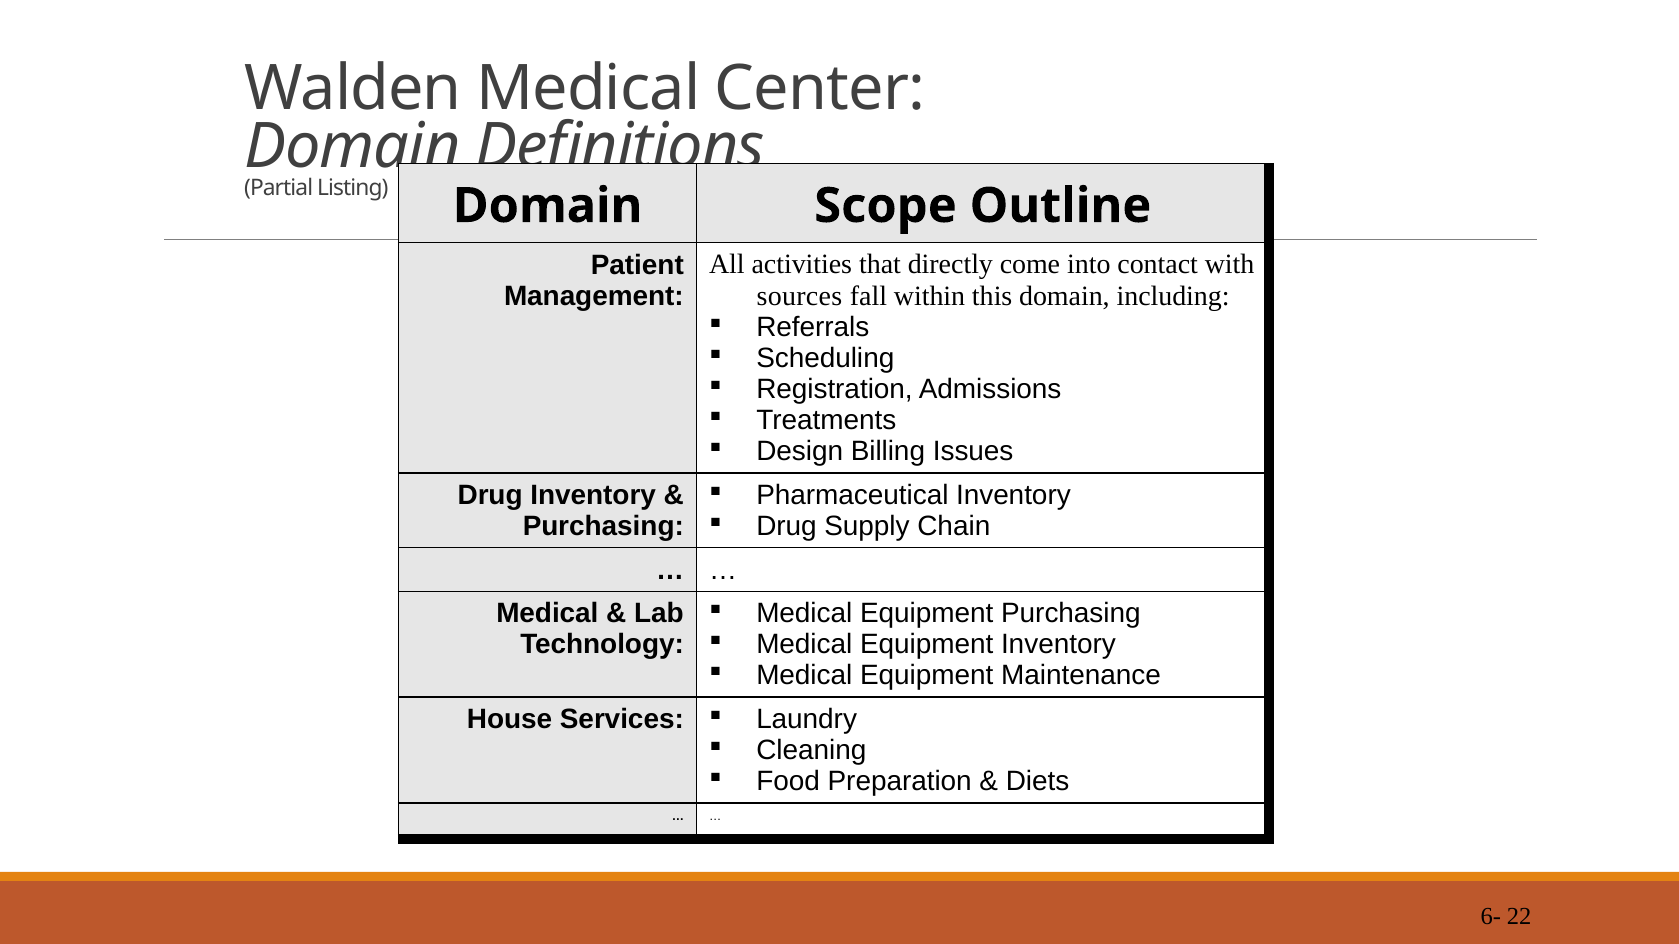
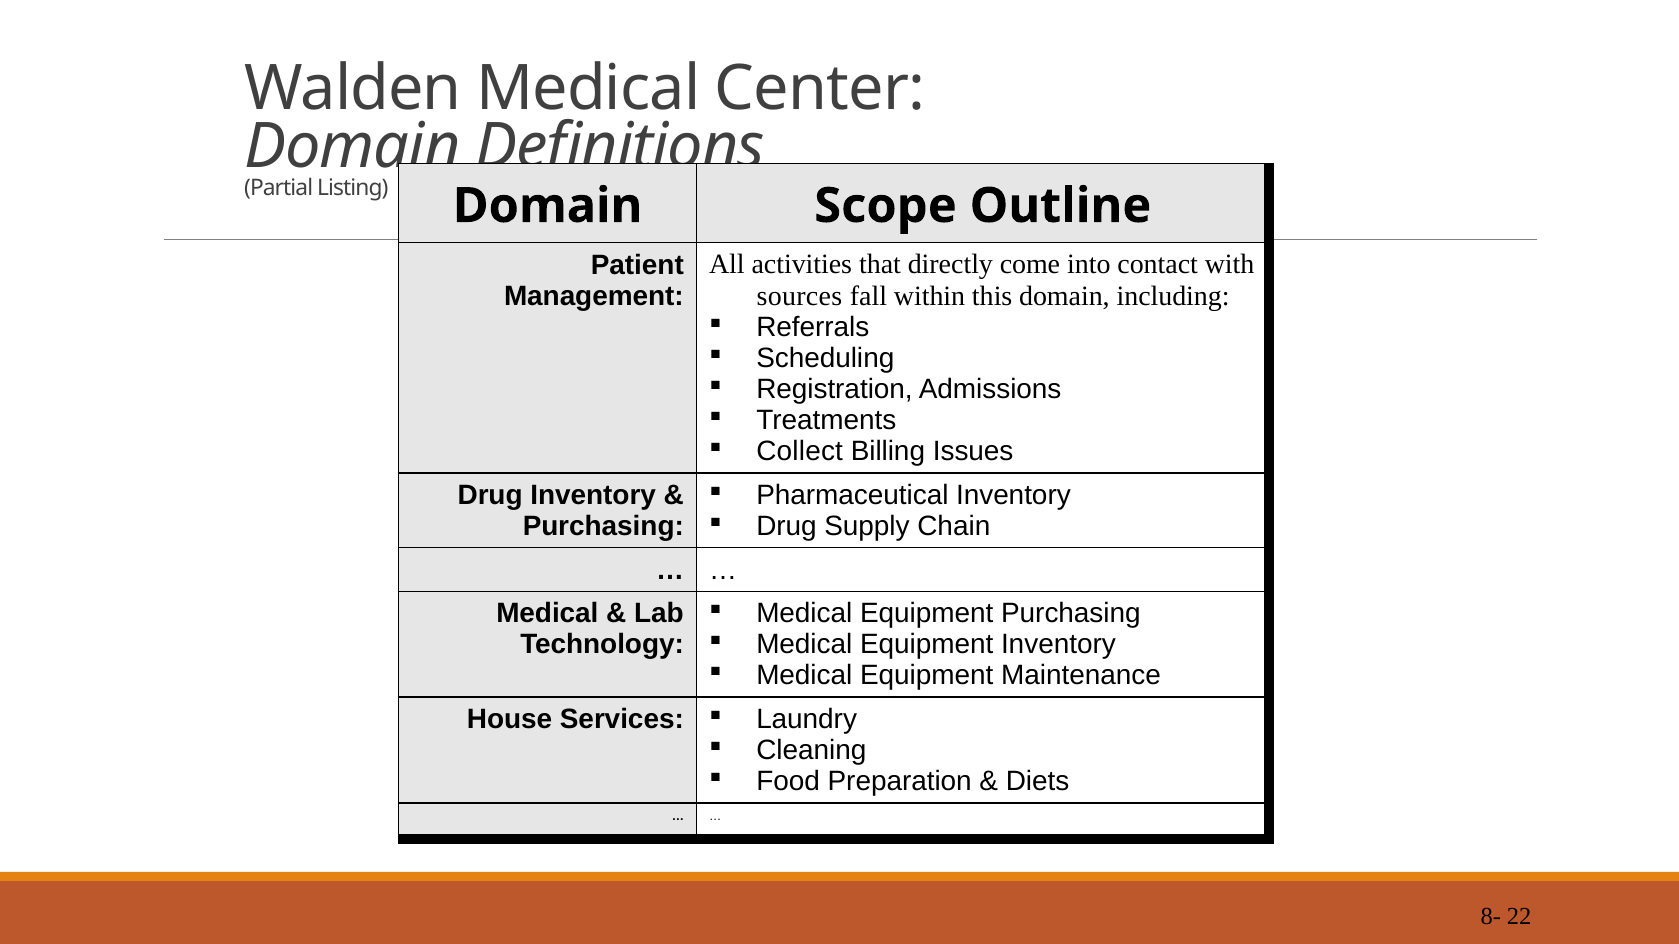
Design: Design -> Collect (800, 452)
6-: 6- -> 8- (1491, 916)
